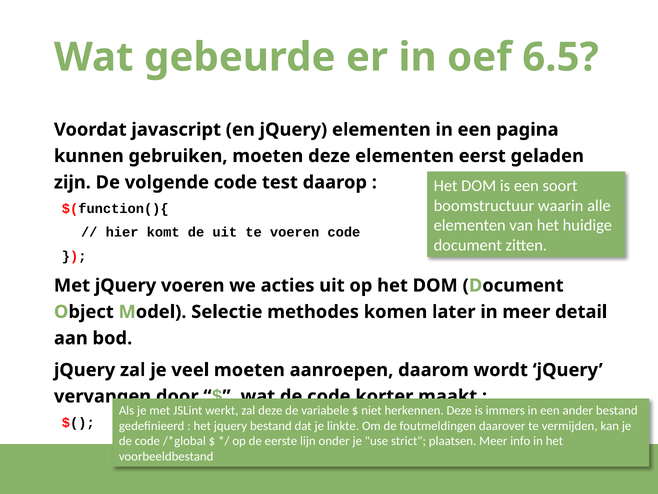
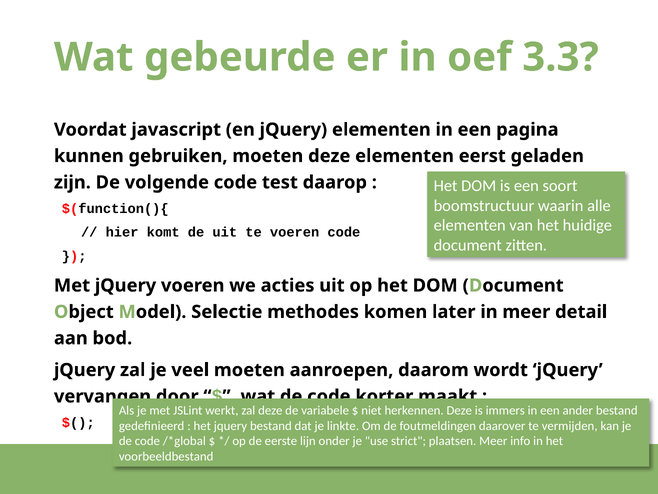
6.5: 6.5 -> 3.3 (560, 57)
